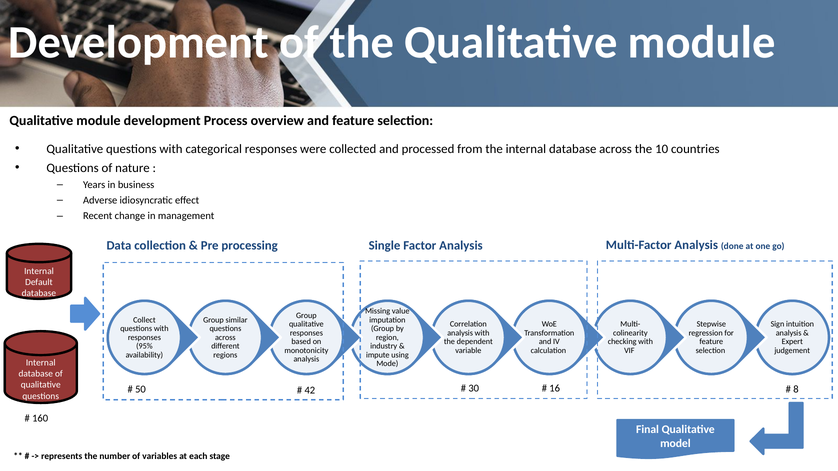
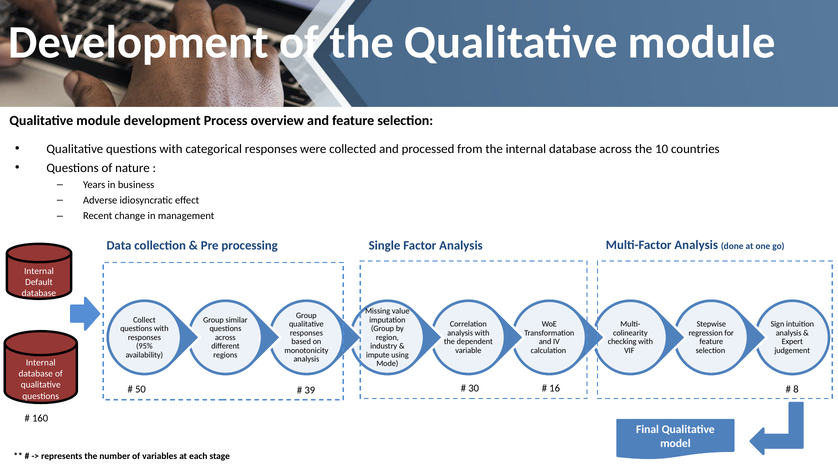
42: 42 -> 39 (310, 391)
